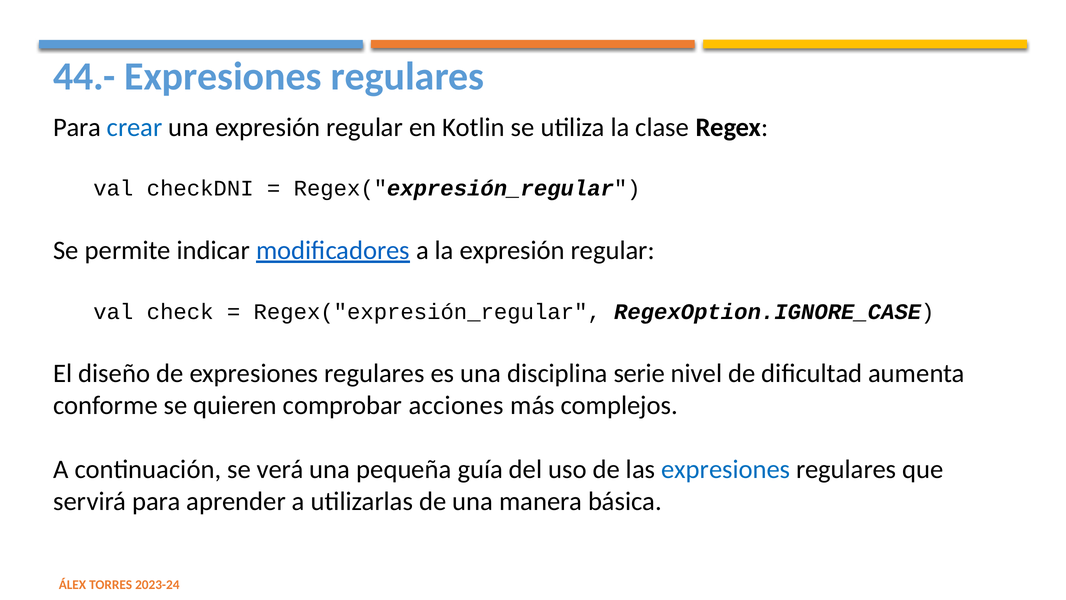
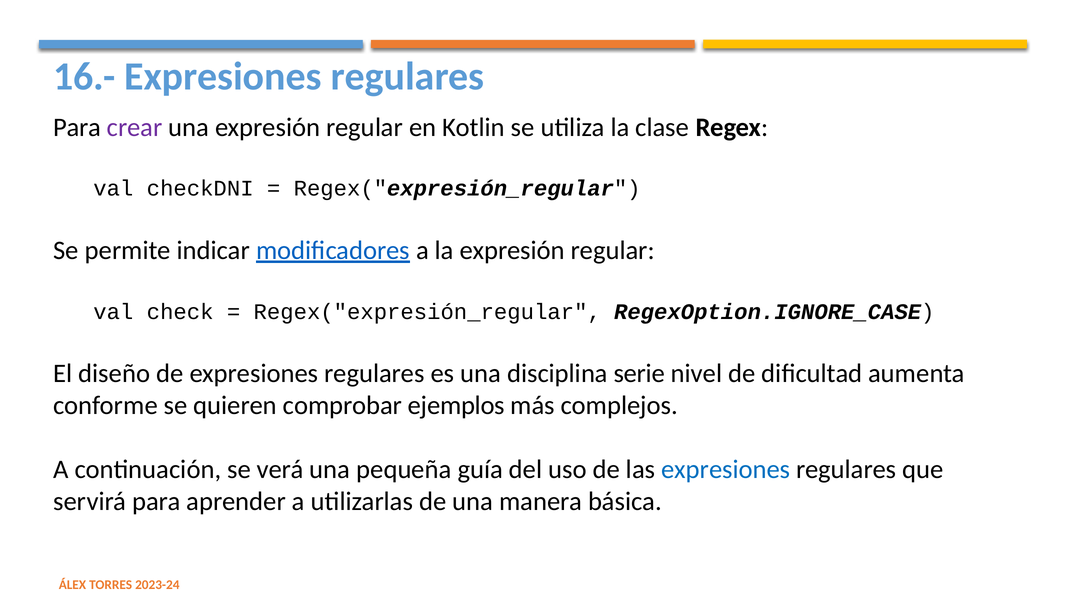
44.-: 44.- -> 16.- (84, 77)
crear colour: blue -> purple (135, 127)
acciones: acciones -> ejemplos (456, 405)
